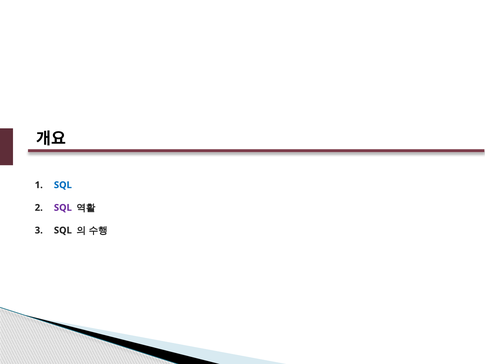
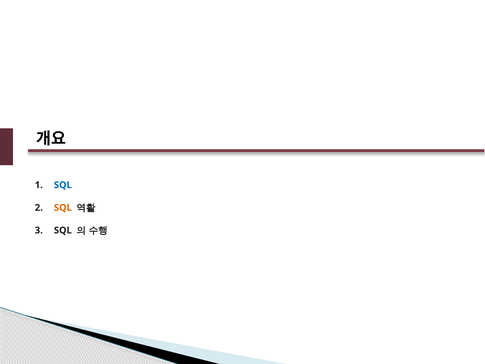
SQL colour: purple -> orange (63, 208)
